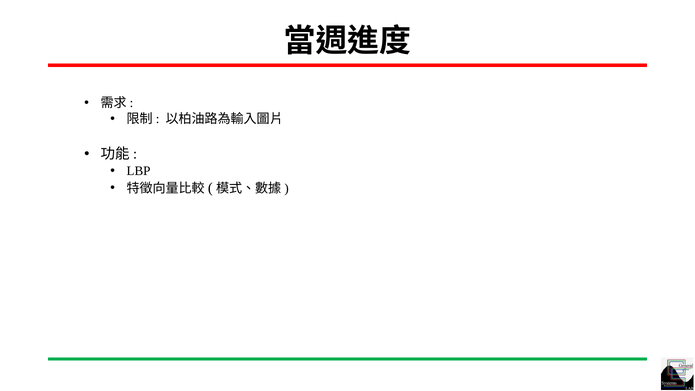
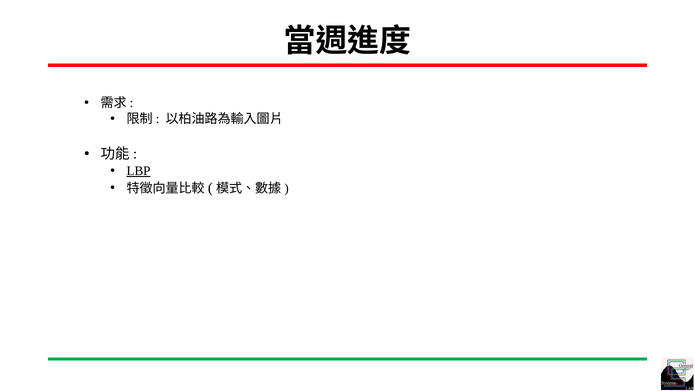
LBP underline: none -> present (139, 171)
